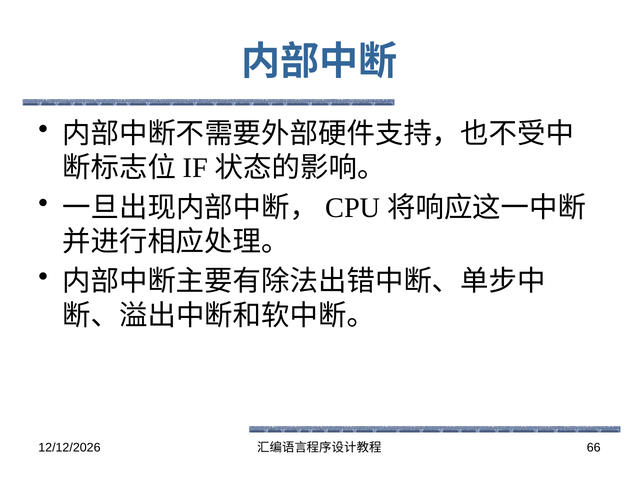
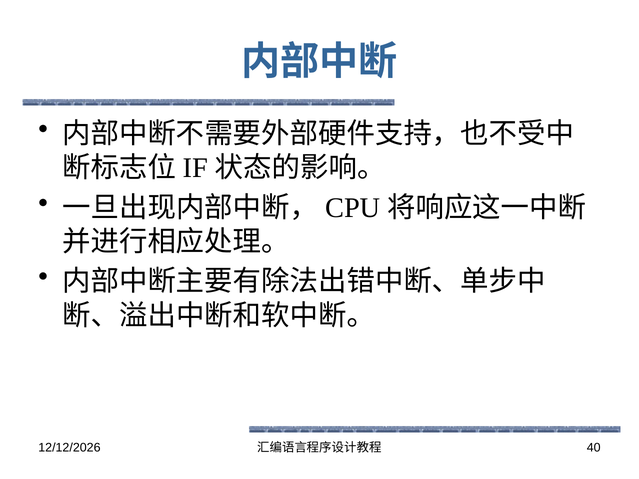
66: 66 -> 40 (594, 448)
